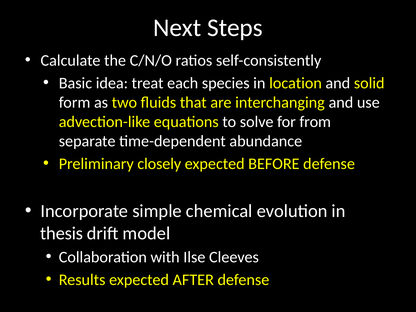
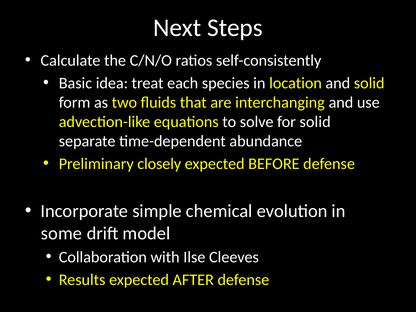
for from: from -> solid (315, 122)
thesis: thesis -> some (61, 233)
